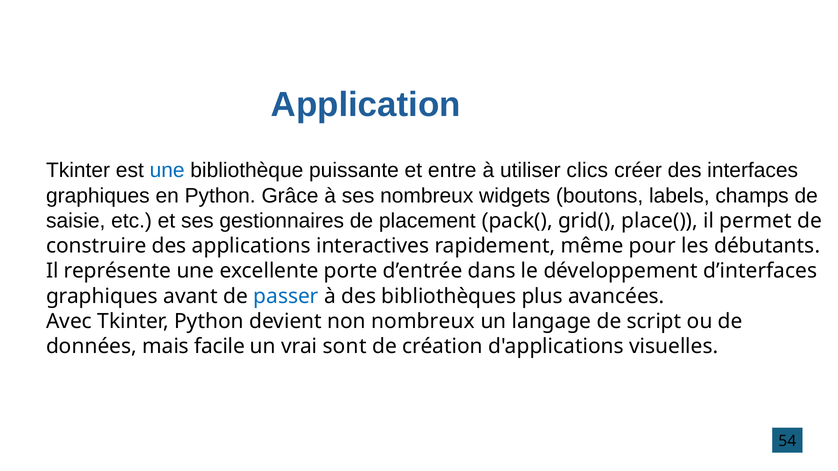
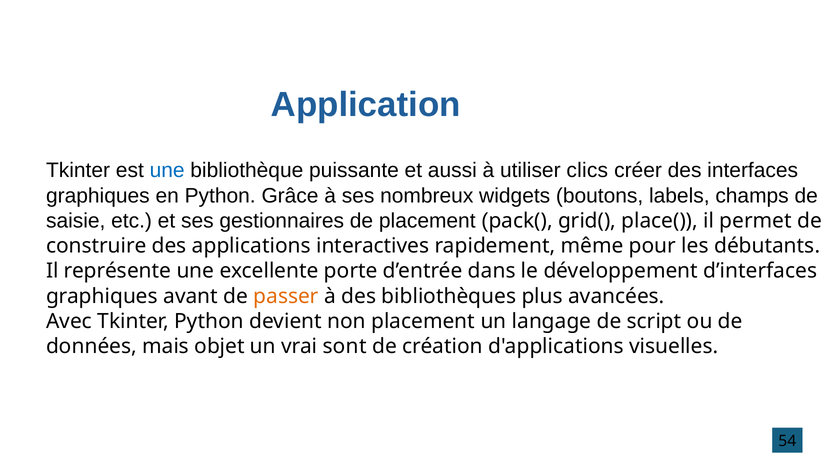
entre: entre -> aussi (452, 171)
passer colour: blue -> orange (286, 296)
non nombreux: nombreux -> placement (423, 322)
facile: facile -> objet (219, 347)
